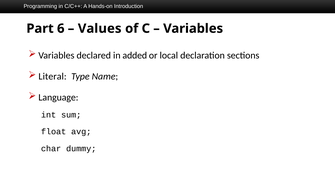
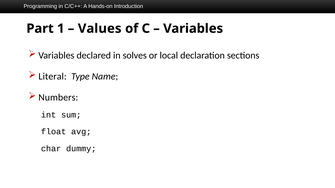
6: 6 -> 1 (61, 29)
added: added -> solves (135, 56)
Language: Language -> Numbers (58, 98)
